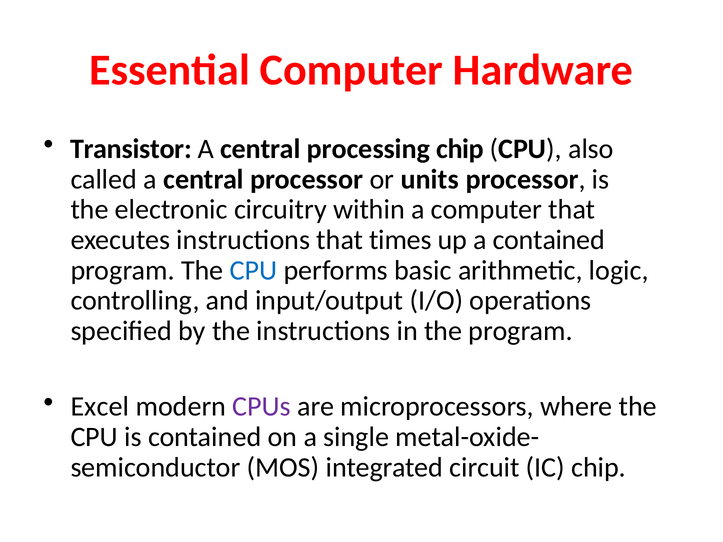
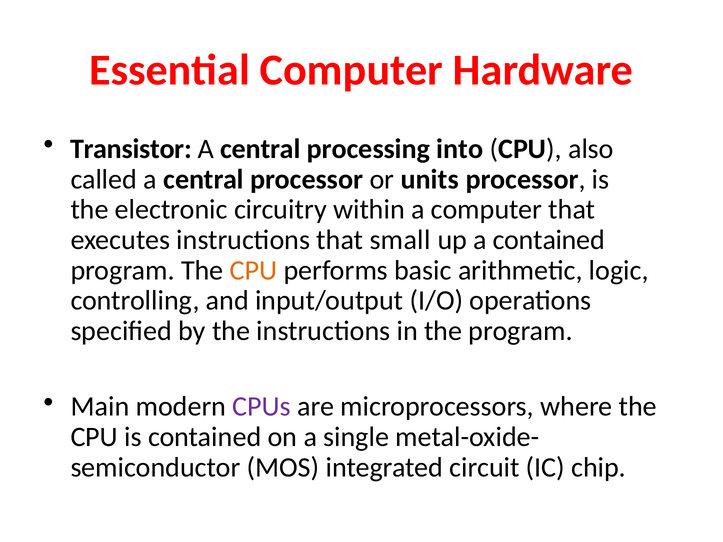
processing chip: chip -> into (460, 149)
times: times -> small (400, 240)
CPU colour: blue -> orange (253, 270)
Excel: Excel -> Main (100, 407)
